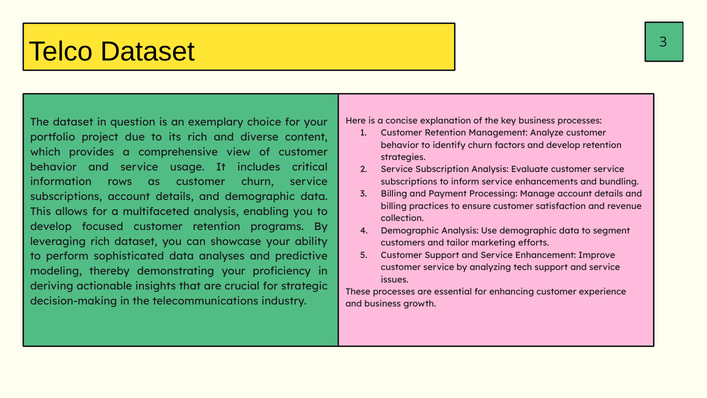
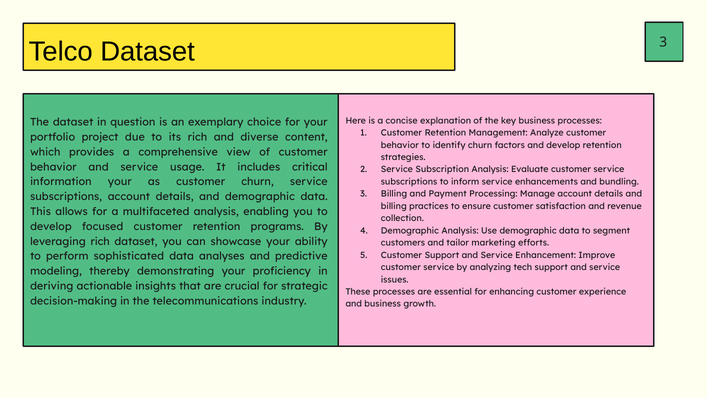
information rows: rows -> your (120, 182)
